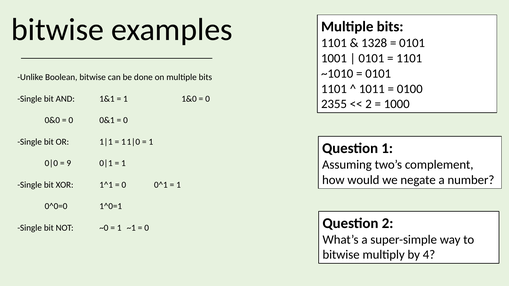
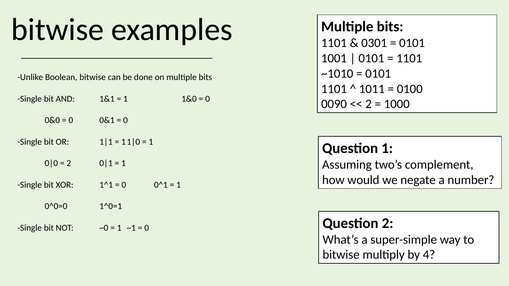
1328: 1328 -> 0301 (374, 43)
2355: 2355 -> 0090 (334, 104)
9: 9 -> 2 (69, 163)
